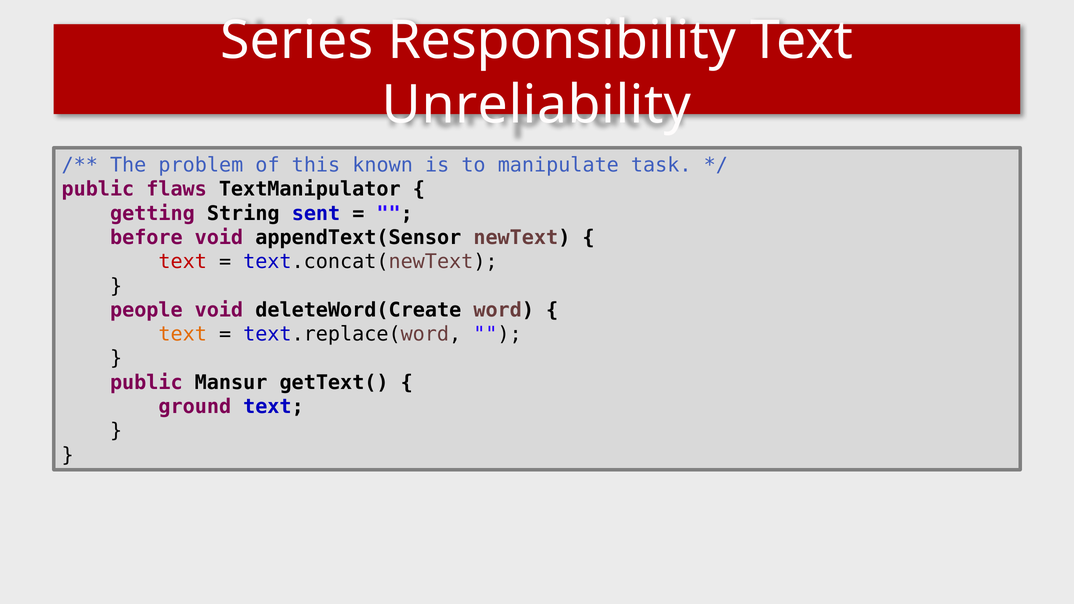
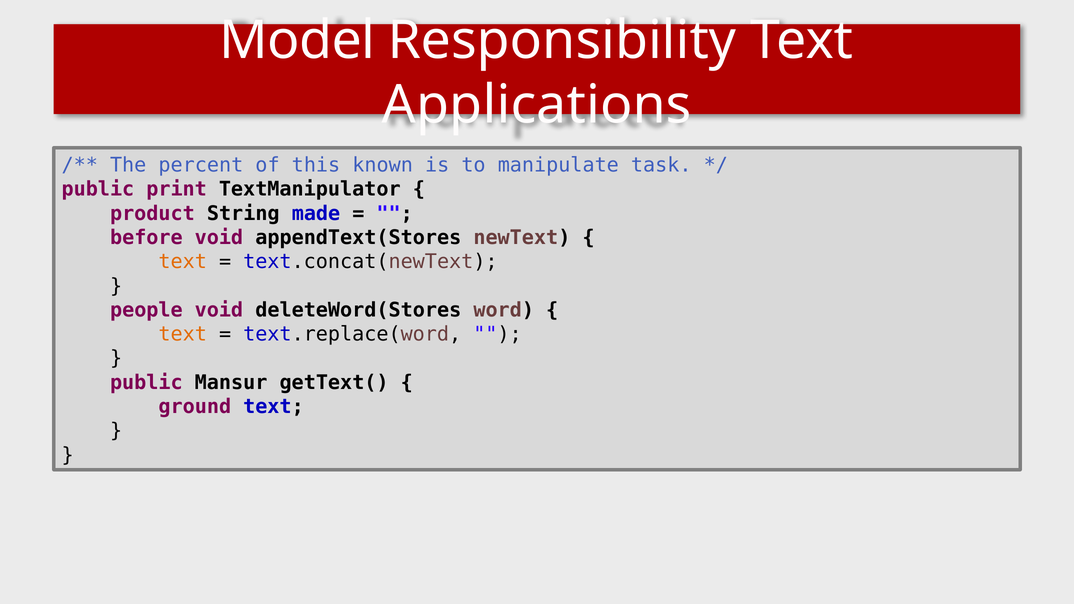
Series: Series -> Model (297, 41)
Unreliability: Unreliability -> Applications (537, 105)
problem: problem -> percent (201, 165)
flaws: flaws -> print (177, 189)
getting: getting -> product (152, 213)
sent: sent -> made (316, 213)
appendText(Sensor: appendText(Sensor -> appendText(Stores (358, 238)
text colour: red -> orange (183, 262)
deleteWord(Create: deleteWord(Create -> deleteWord(Stores (358, 310)
